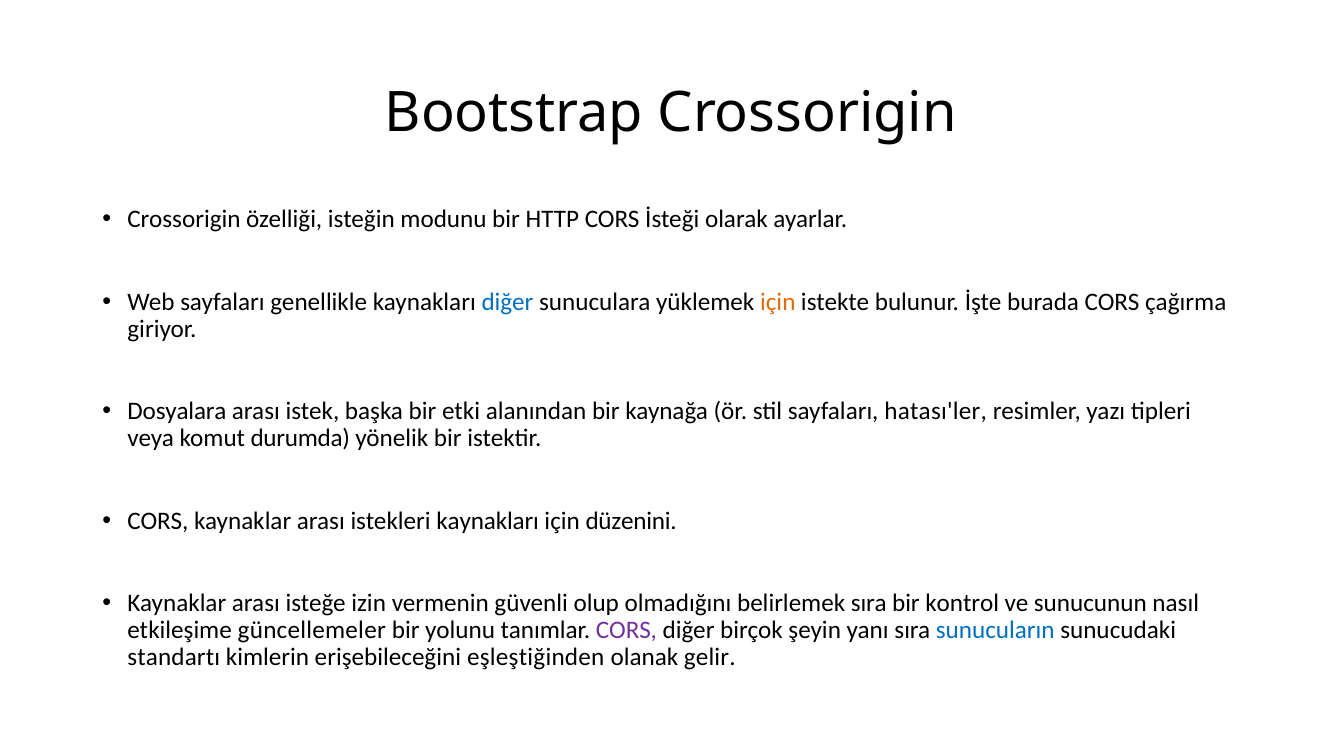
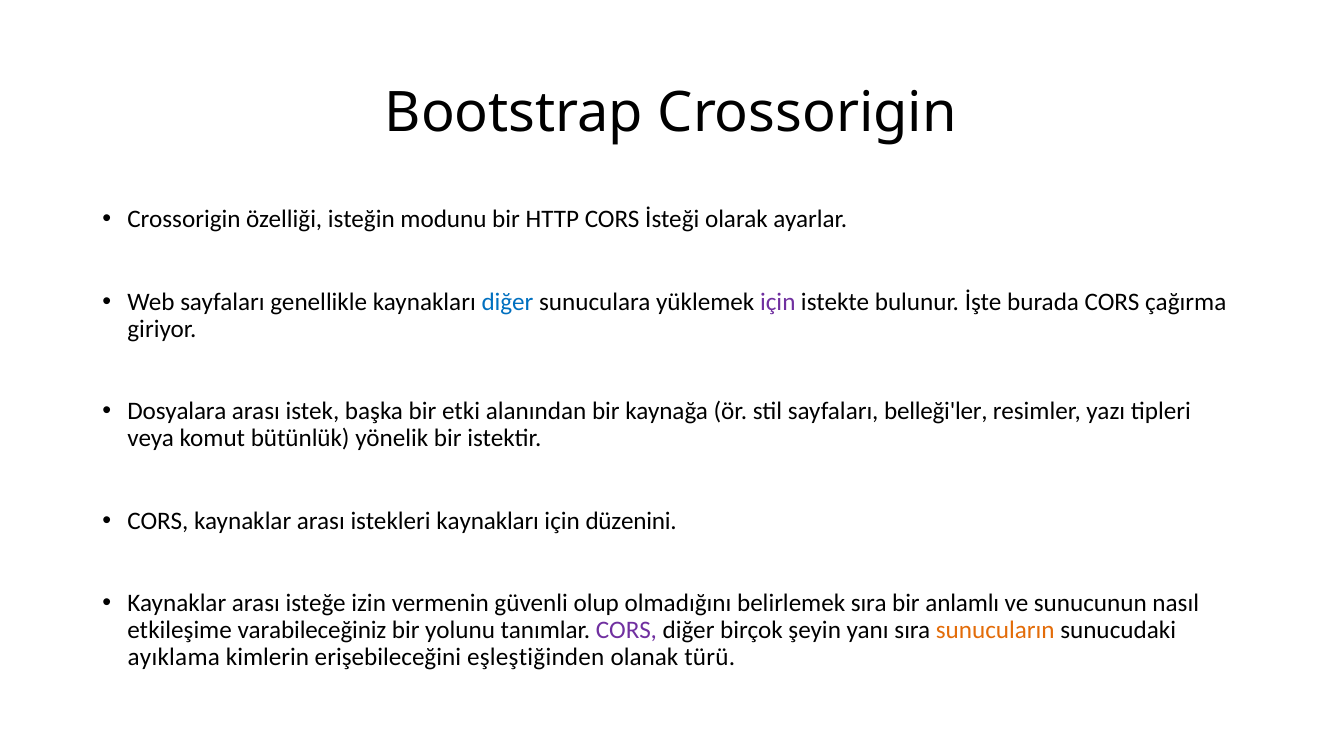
için colour: orange -> purple (778, 302)
hatası'ler: hatası'ler -> belleği'ler (936, 411)
durumda: durumda -> bütünlük (300, 438)
kontrol: kontrol -> anlamlı (962, 603)
güncellemeler: güncellemeler -> varabileceğiniz (312, 630)
sunucuların colour: blue -> orange (995, 630)
standartı: standartı -> ayıklama (174, 657)
gelir: gelir -> türü (710, 657)
